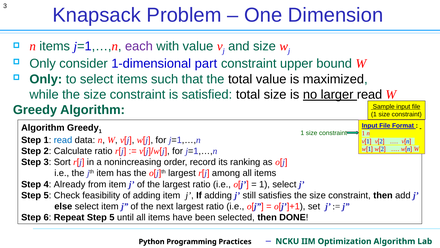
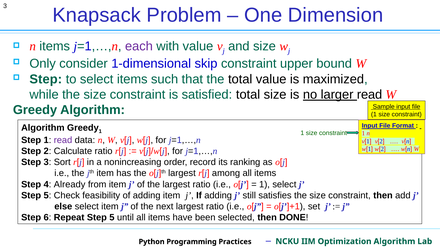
part: part -> skip (206, 64)
Only: Only -> Step (46, 79)
read colour: blue -> purple (63, 140)
